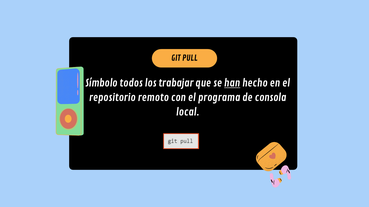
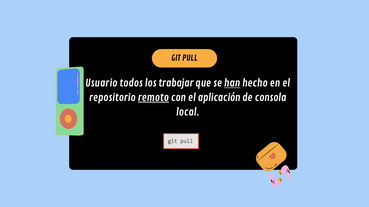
Símbolo: Símbolo -> Usuario (101, 84)
remoto underline: none -> present (153, 98)
programa: programa -> aplicación (219, 98)
